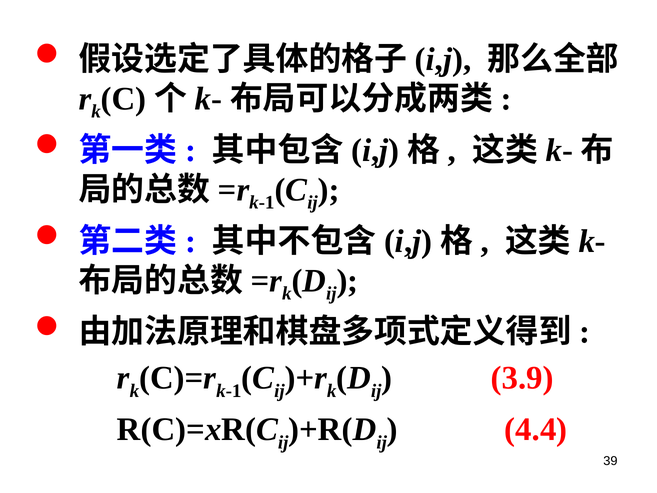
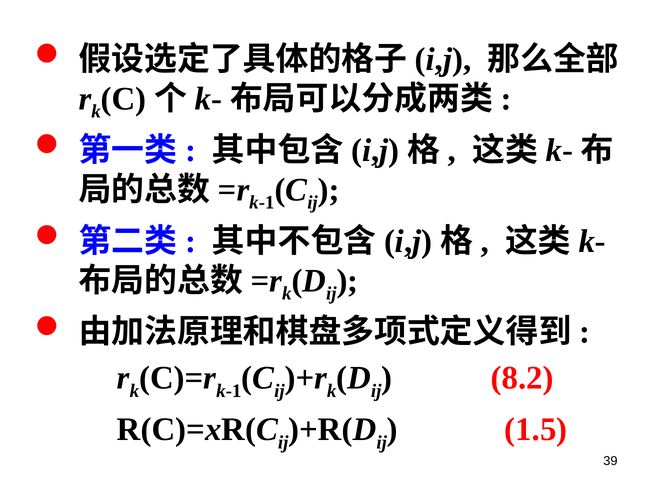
3.9: 3.9 -> 8.2 (522, 378)
4.4: 4.4 -> 1.5 (536, 429)
